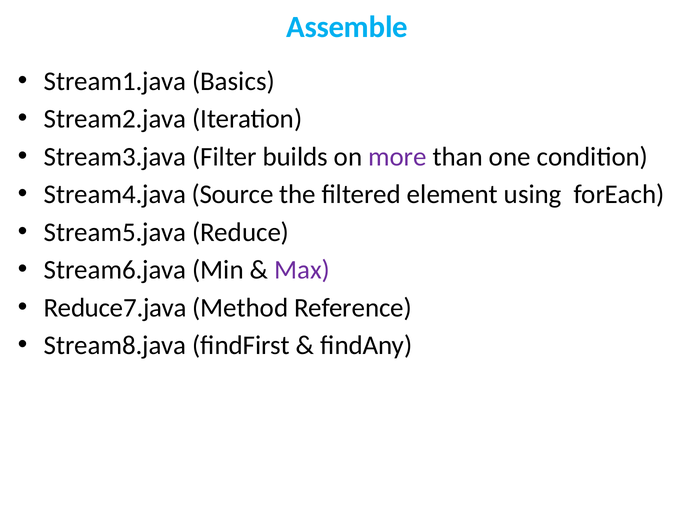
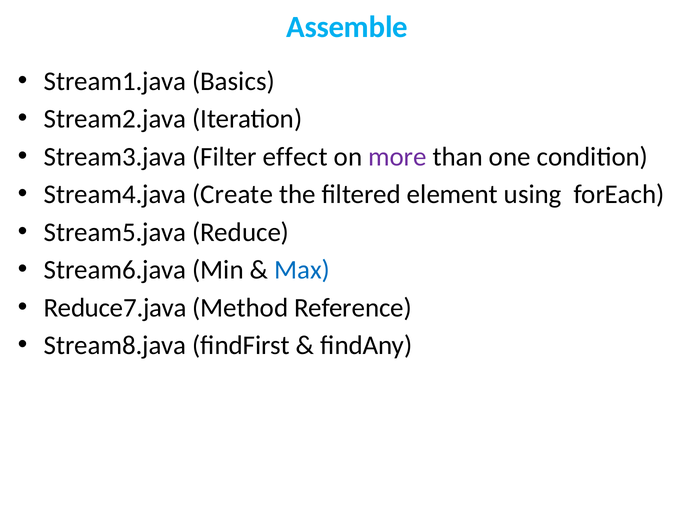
builds: builds -> effect (295, 157)
Source: Source -> Create (233, 195)
Max colour: purple -> blue (302, 270)
